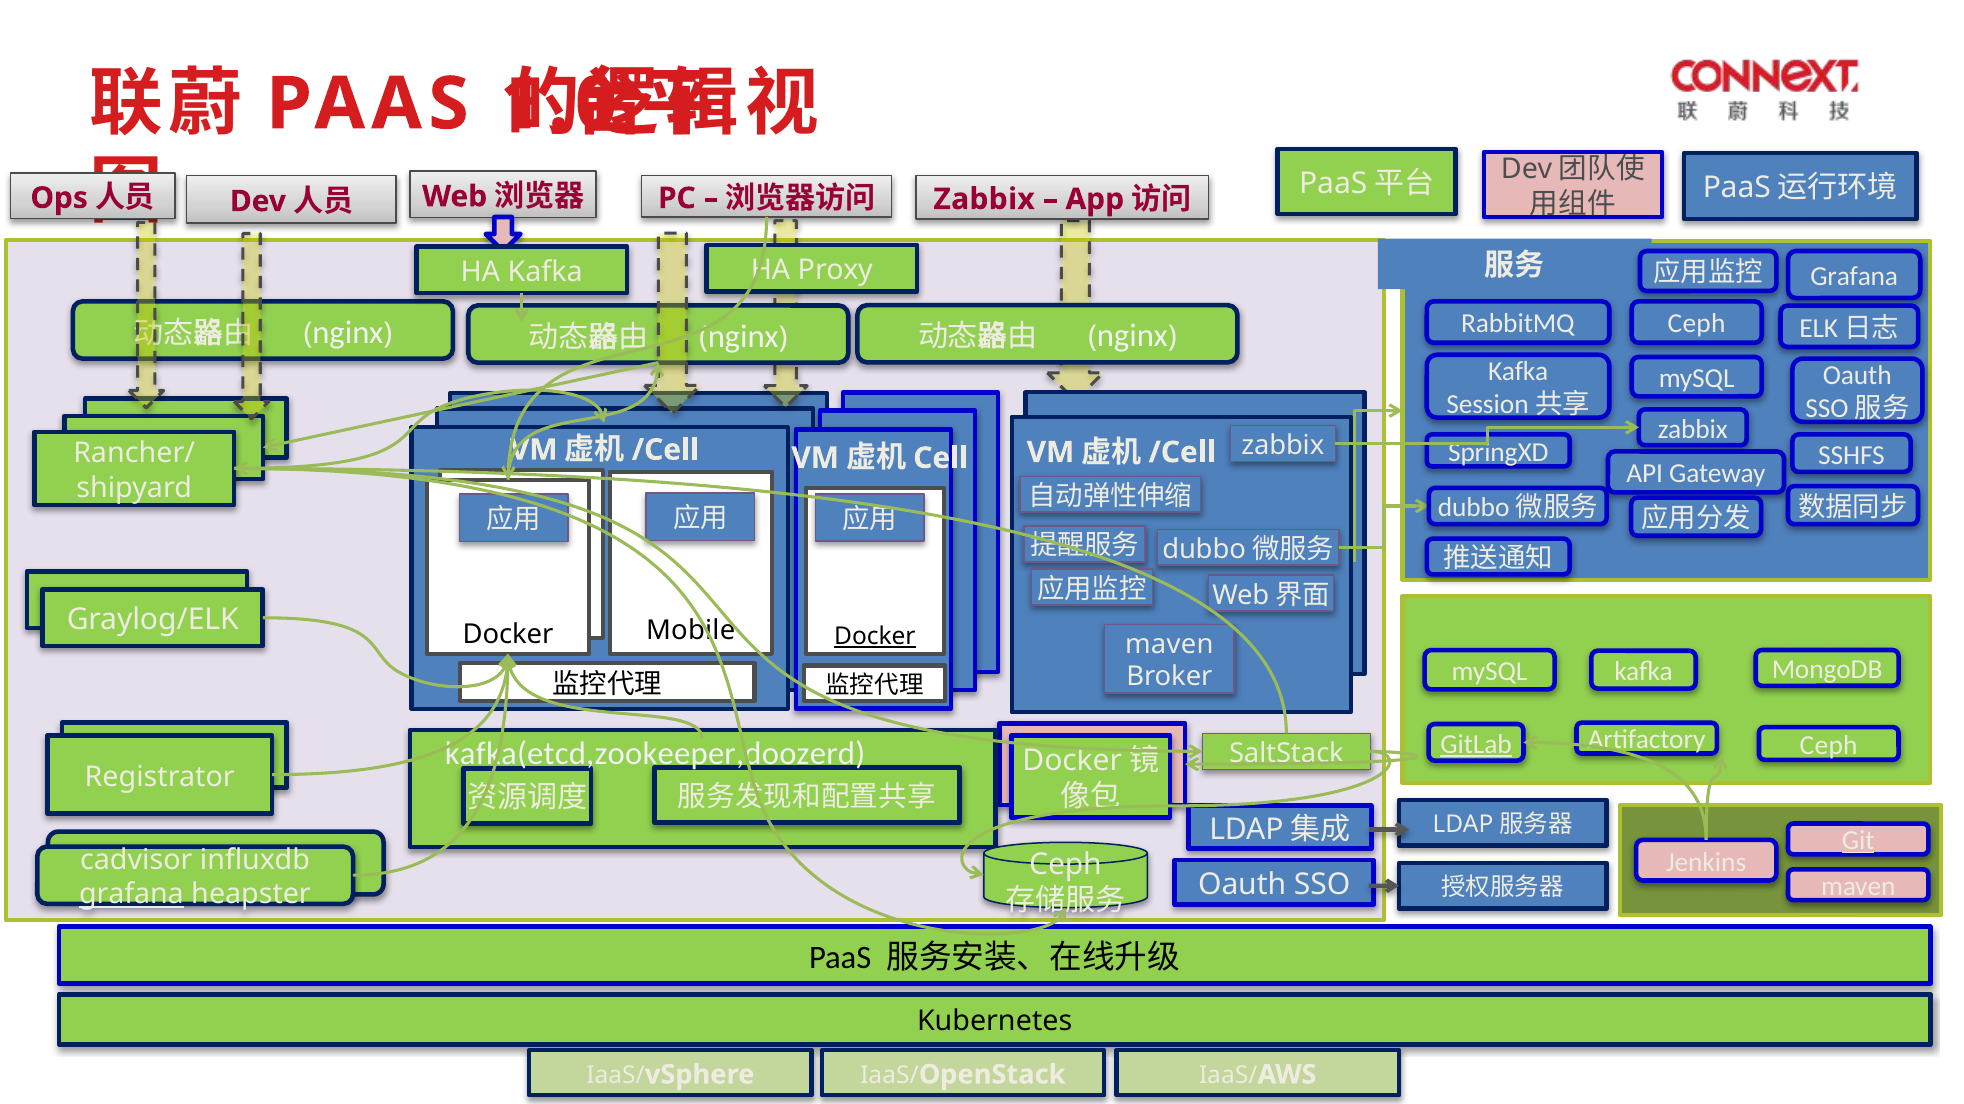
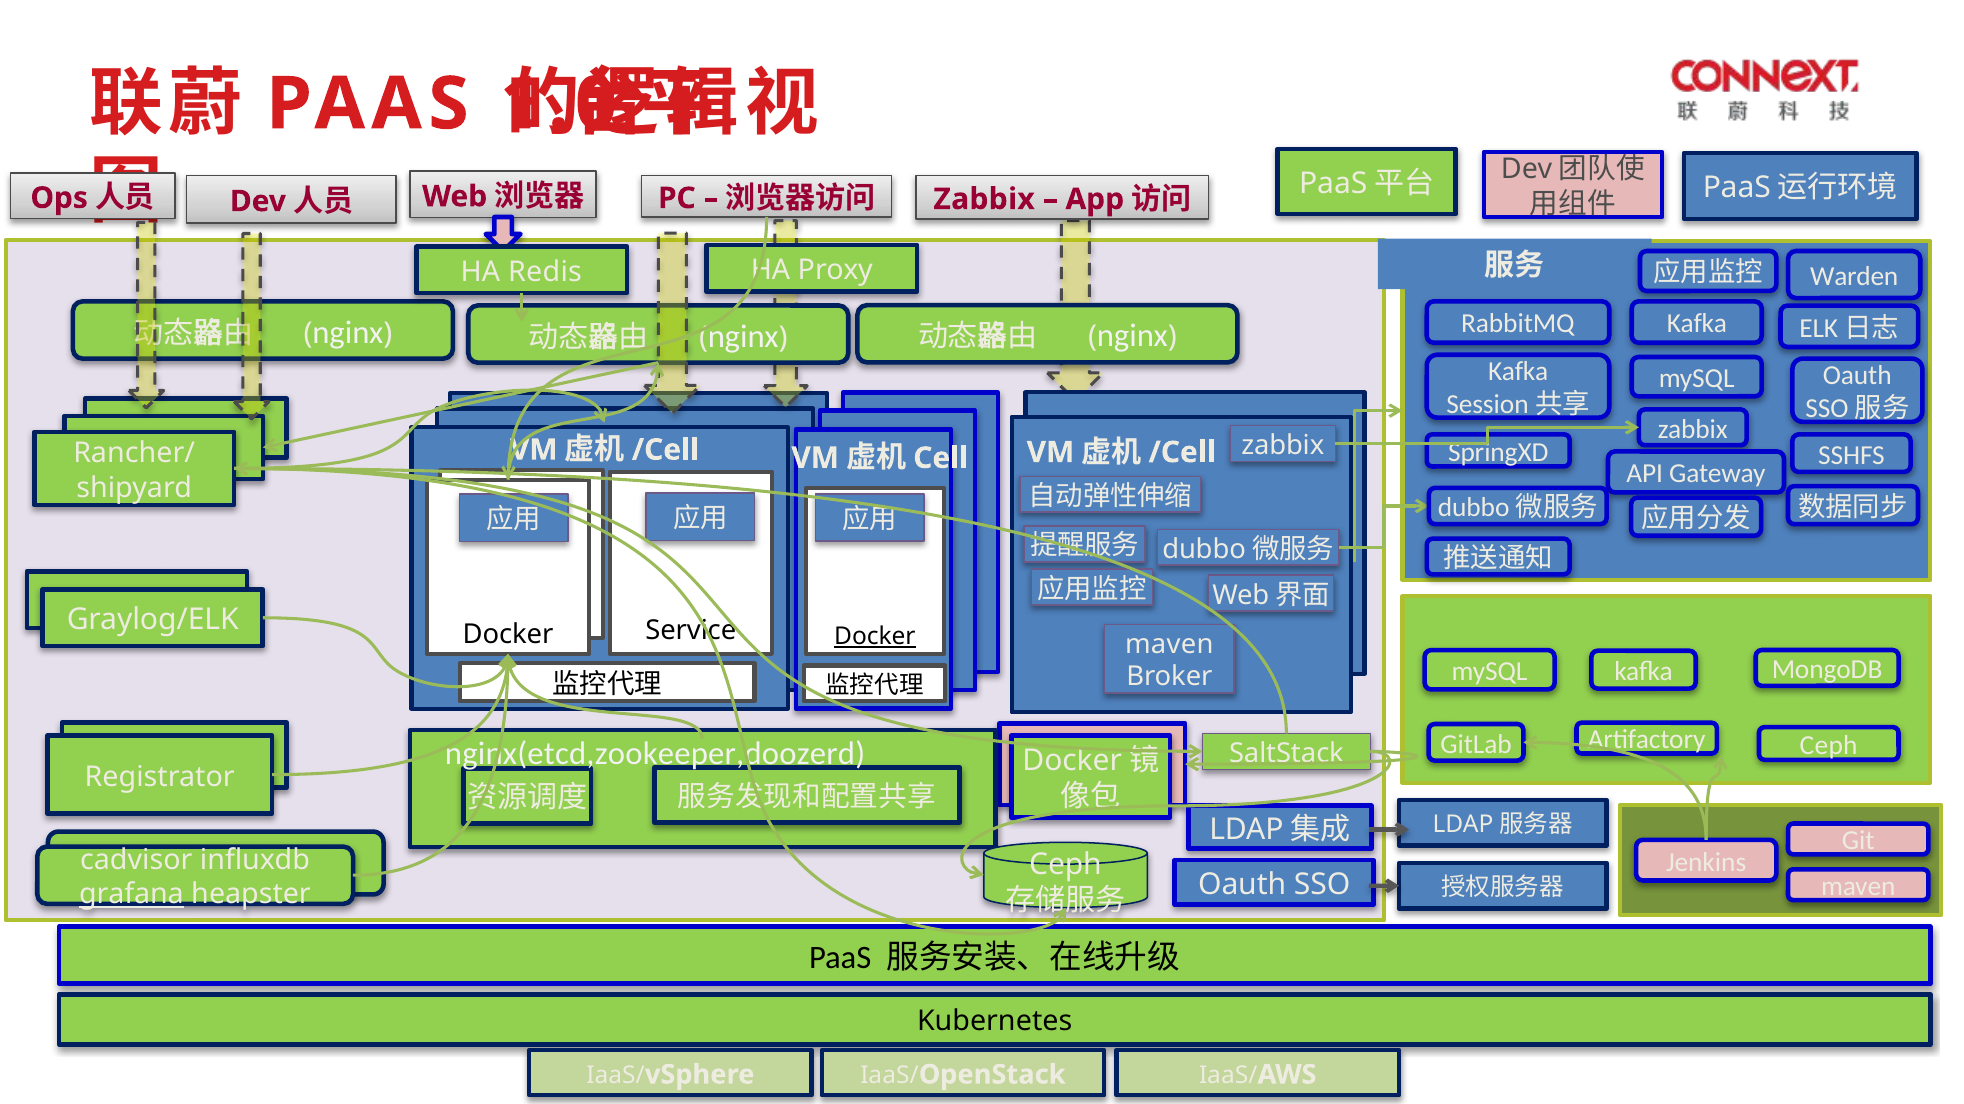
HA Kafka: Kafka -> Redis (545, 272)
Grafana: Grafana -> Warden (1854, 276)
Ceph: Ceph -> Kafka (1697, 324)
Mobile: Mobile -> Service (691, 630)
GitLab underline: present -> none (1476, 744)
kafka(etcd,zookeeper,doozerd: kafka(etcd,zookeeper,doozerd -> nginx(etcd,zookeeper,doozerd (655, 754)
Git underline: present -> none (1858, 841)
